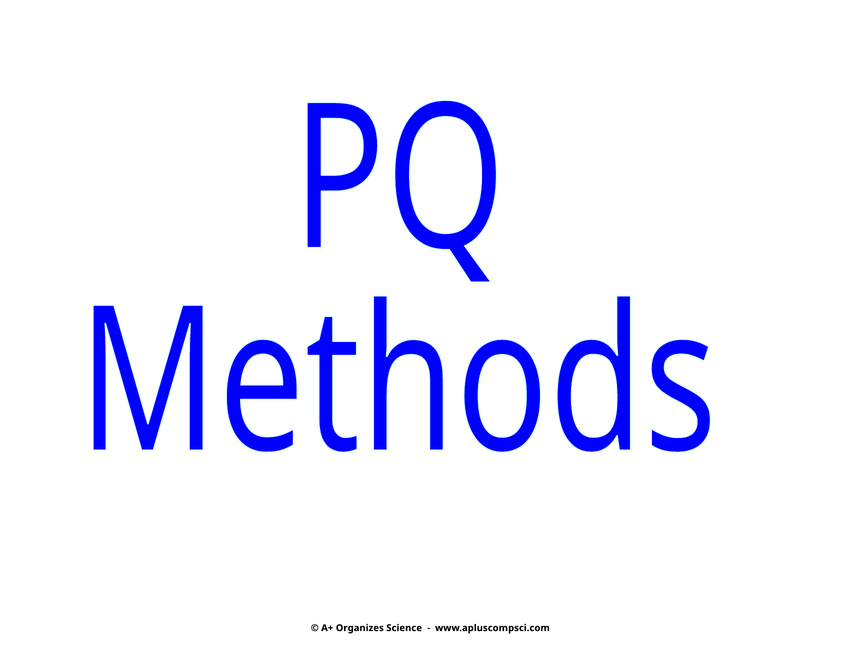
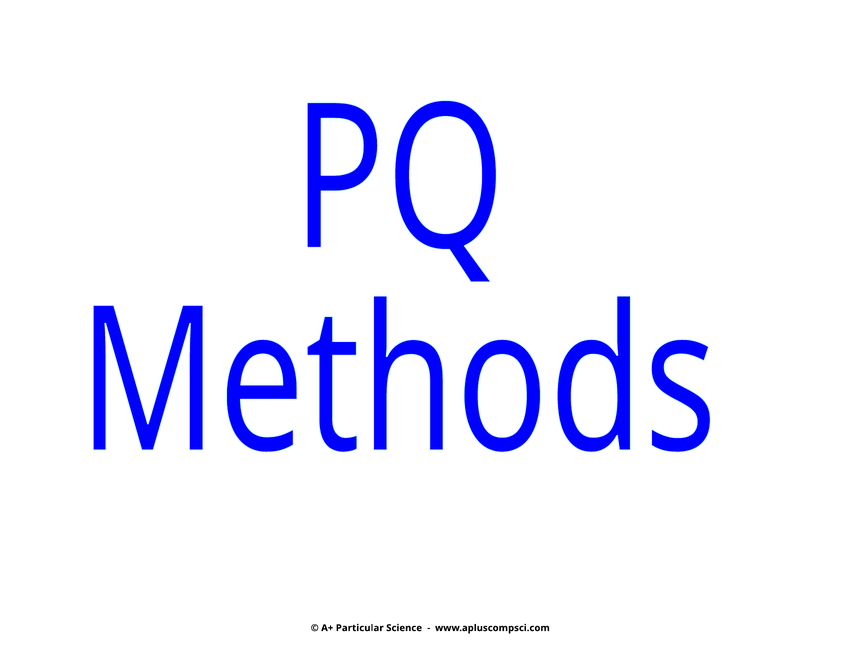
Organizes: Organizes -> Particular (360, 628)
